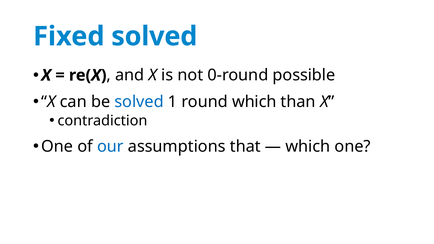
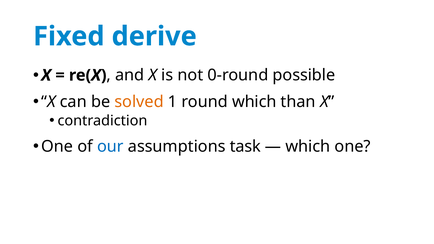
Fixed solved: solved -> derive (154, 36)
solved colour: blue -> orange (139, 102)
that: that -> task (245, 146)
